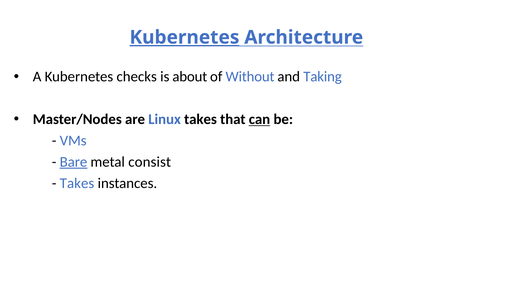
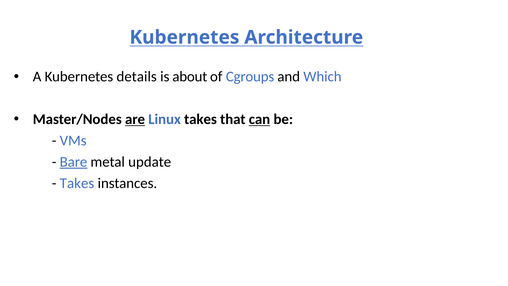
Kubernetes underline: present -> none (184, 37)
checks: checks -> details (137, 77)
Without: Without -> Cgroups (250, 77)
Taking: Taking -> Which (322, 77)
are underline: none -> present (135, 119)
consist: consist -> update (150, 162)
